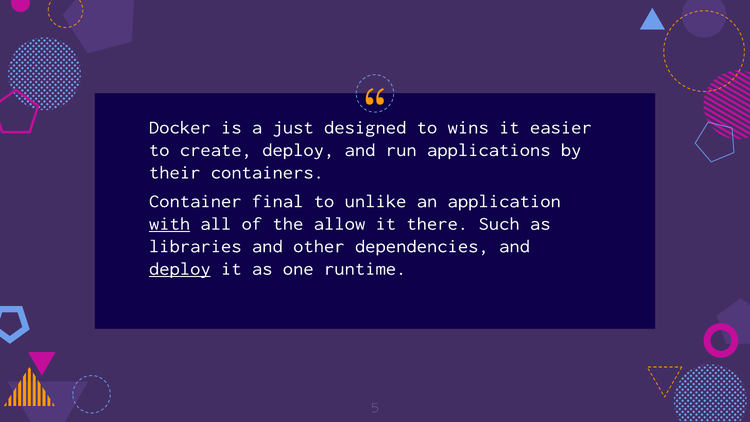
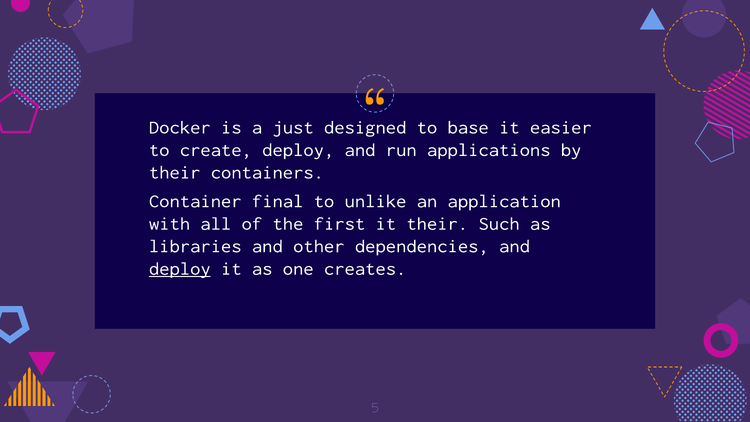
wins: wins -> base (468, 127)
with underline: present -> none (170, 223)
allow: allow -> first (339, 223)
it there: there -> their (437, 223)
runtime: runtime -> creates (365, 268)
